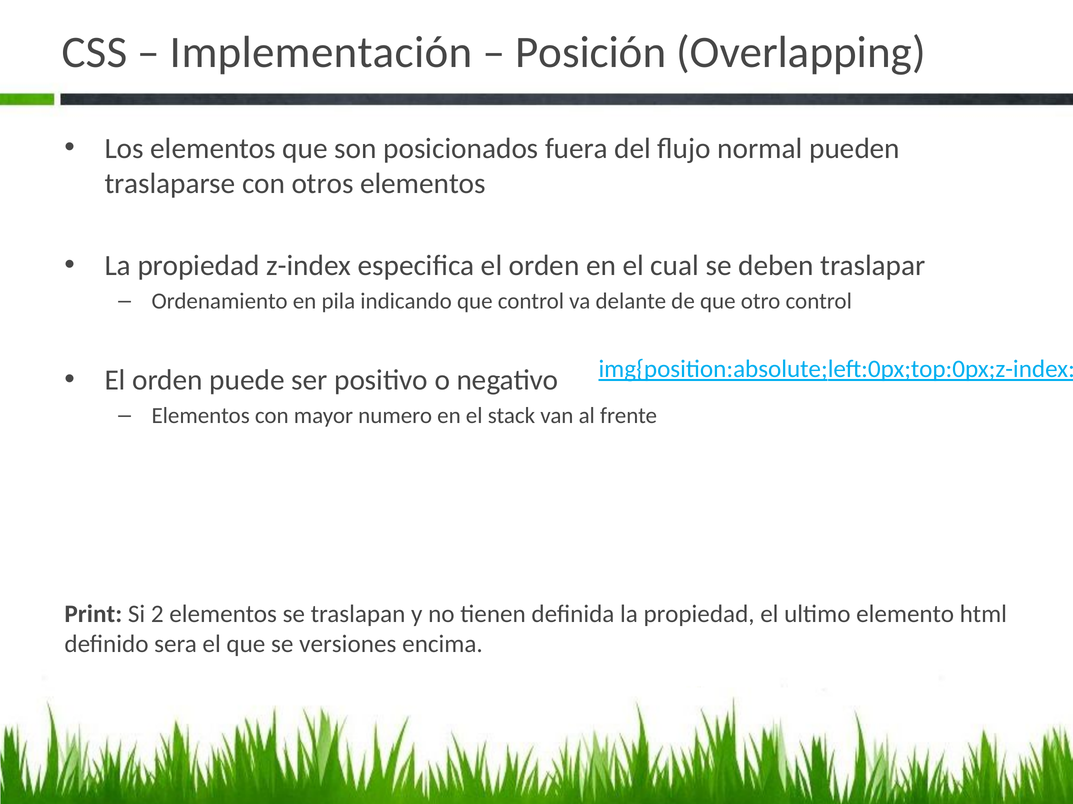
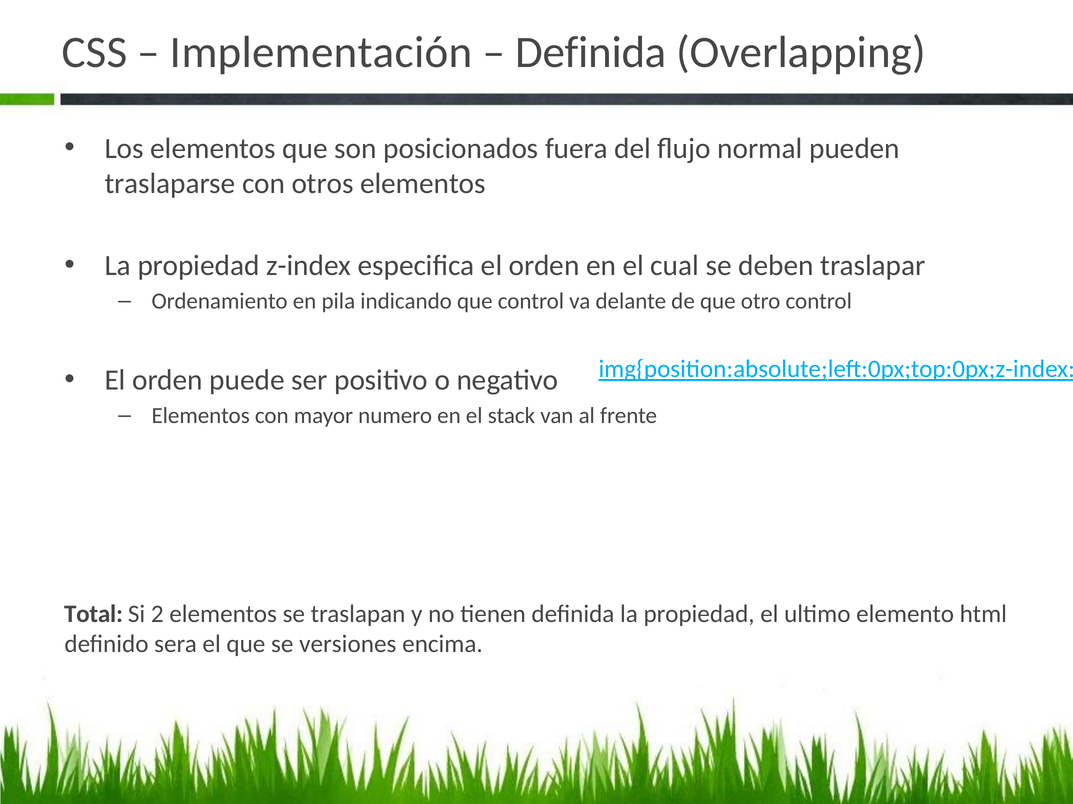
Posición: Posición -> Definida (591, 52)
Print: Print -> Total (93, 615)
